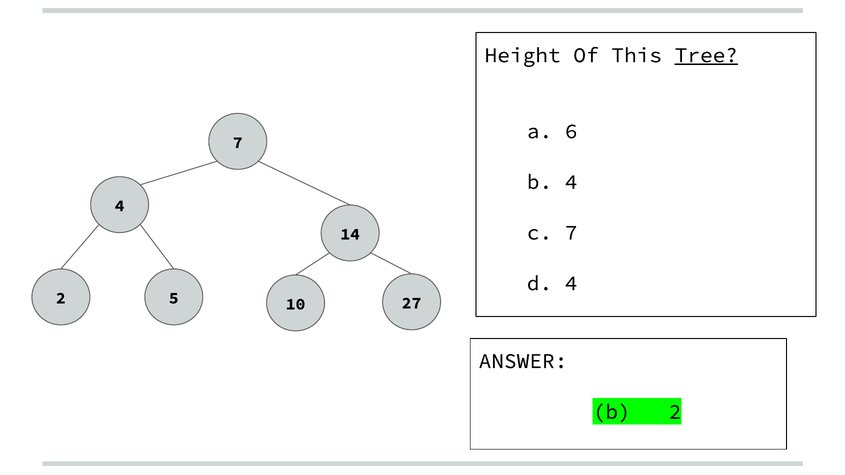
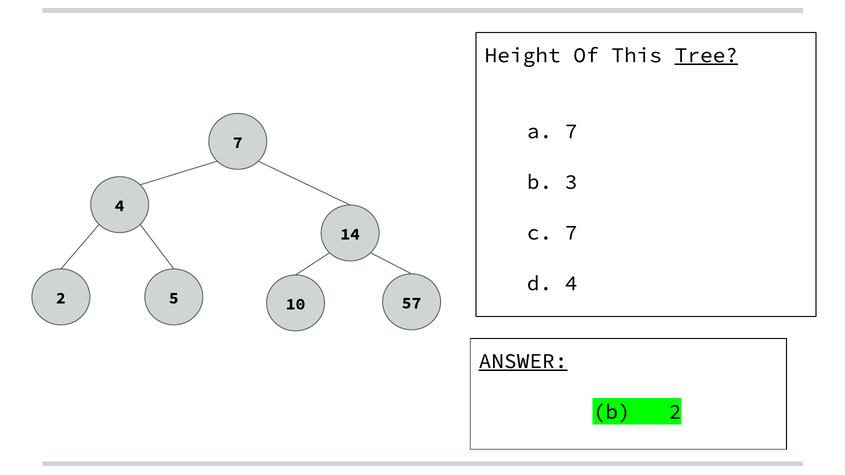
a 6: 6 -> 7 (571, 131)
b 4: 4 -> 3 (571, 182)
27: 27 -> 57 (412, 303)
ANSWER underline: none -> present (523, 361)
